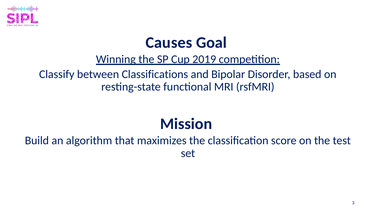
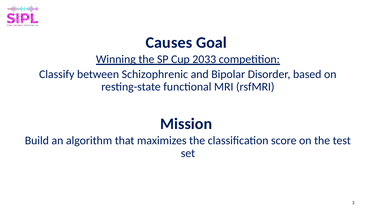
2019: 2019 -> 2033 (204, 59)
Classifications: Classifications -> Schizophrenic (155, 74)
